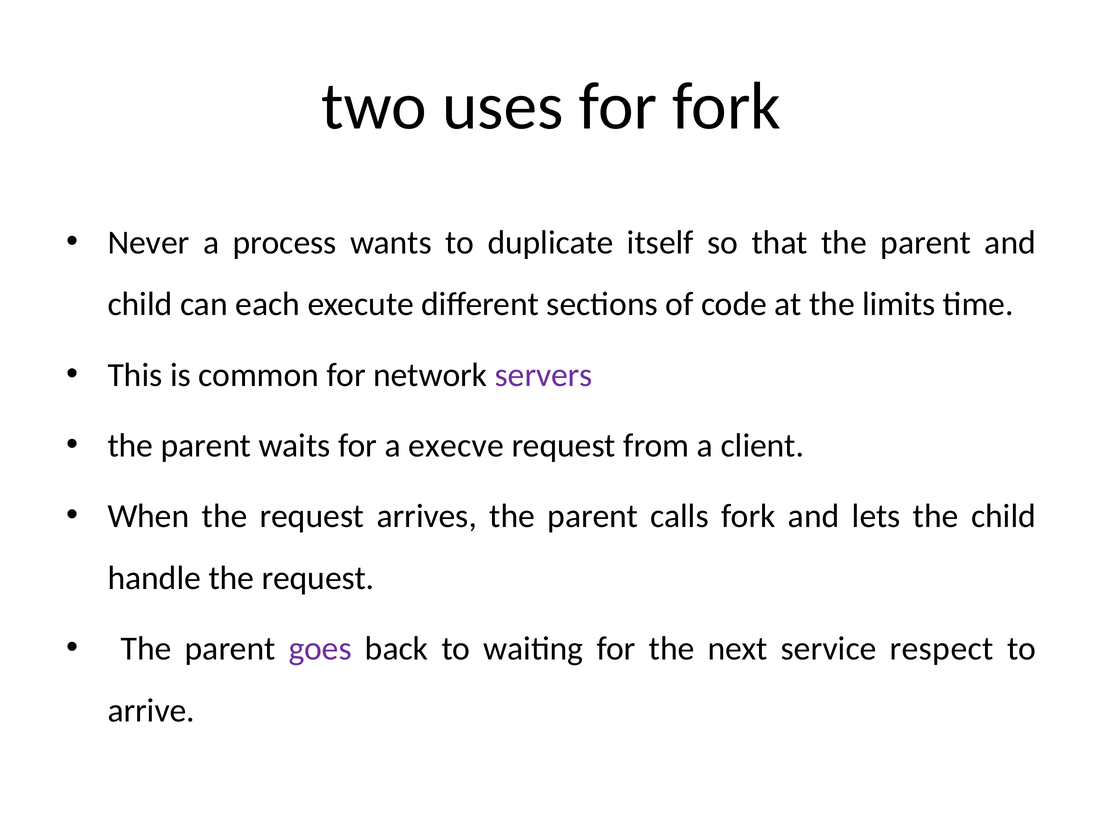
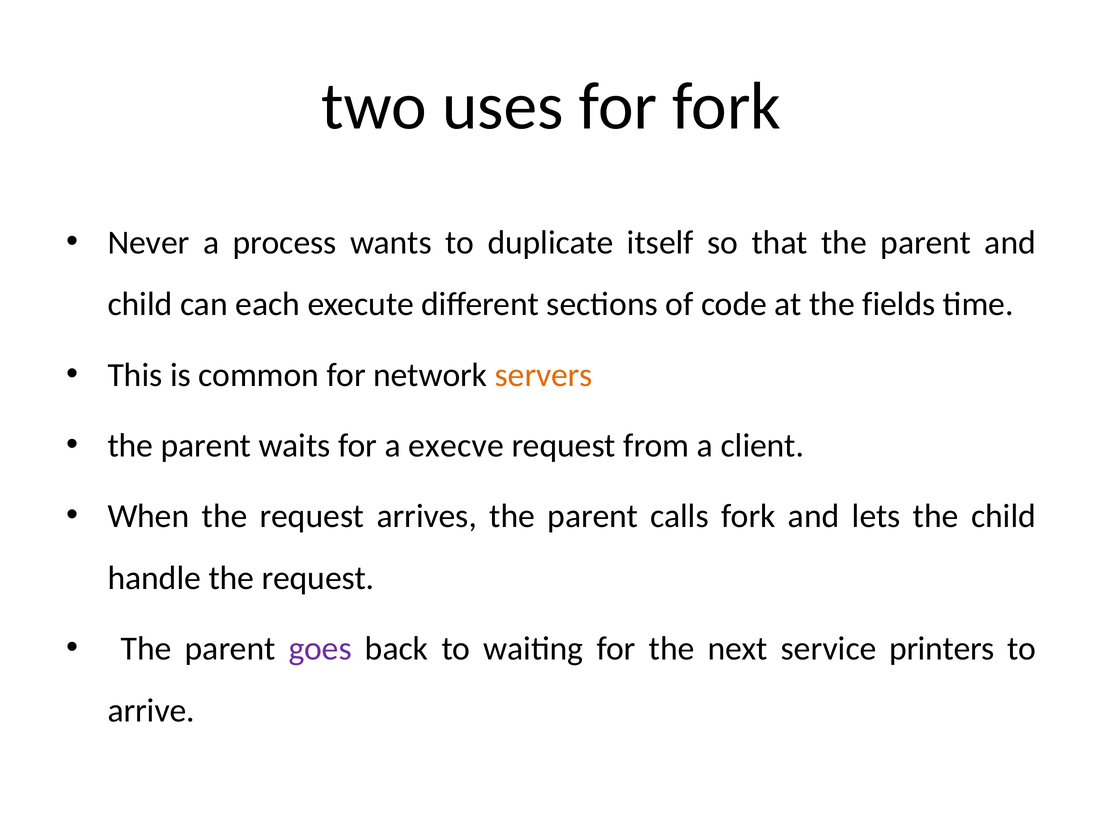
limits: limits -> fields (899, 304)
servers colour: purple -> orange (544, 375)
respect: respect -> printers (942, 649)
